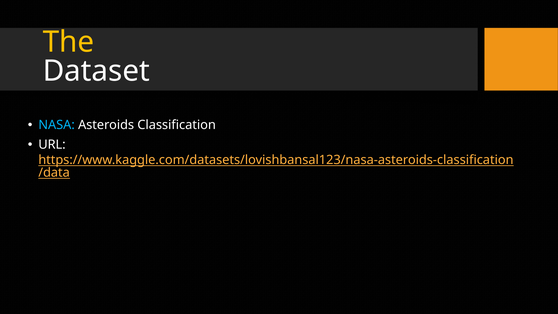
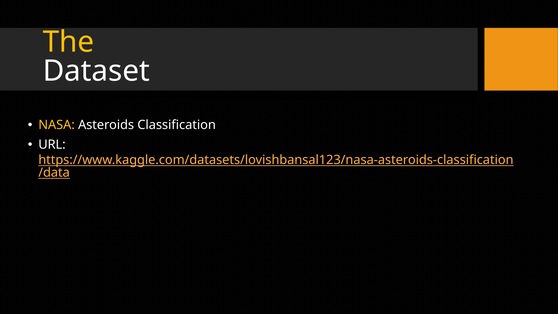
NASA colour: light blue -> yellow (57, 125)
